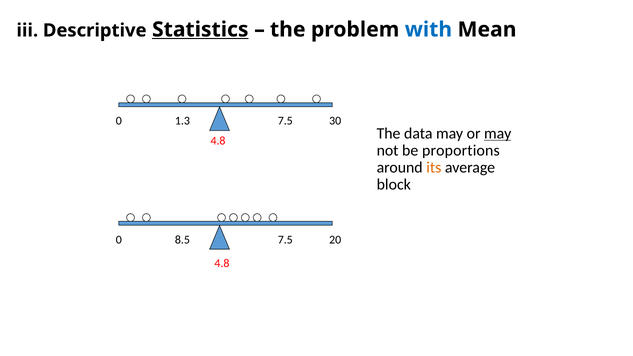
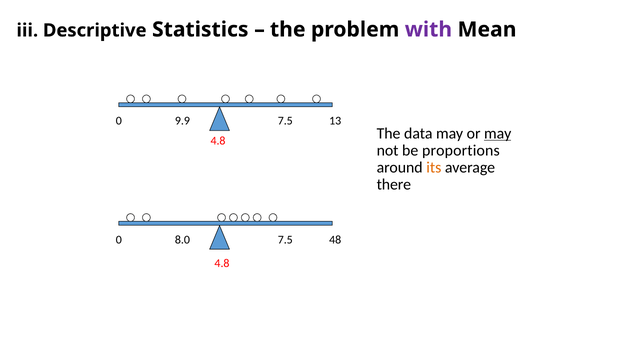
Statistics underline: present -> none (200, 30)
with colour: blue -> purple (428, 30)
1.3: 1.3 -> 9.9 (182, 121)
30: 30 -> 13 (335, 121)
block: block -> there (394, 185)
8.5: 8.5 -> 8.0 (182, 240)
20: 20 -> 48 (335, 240)
